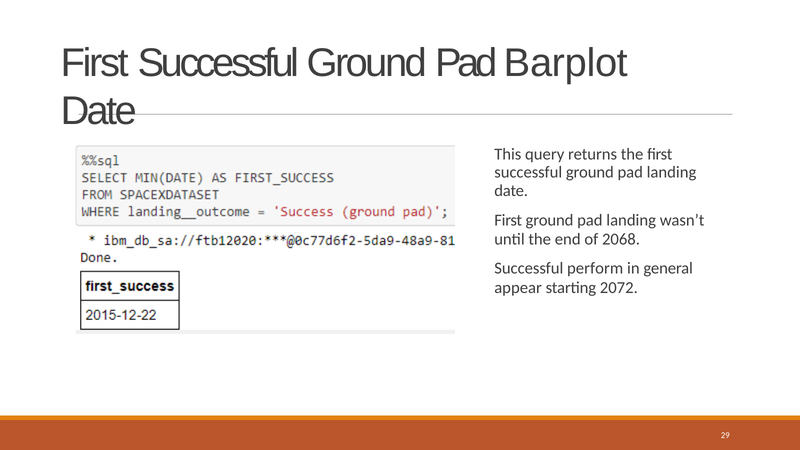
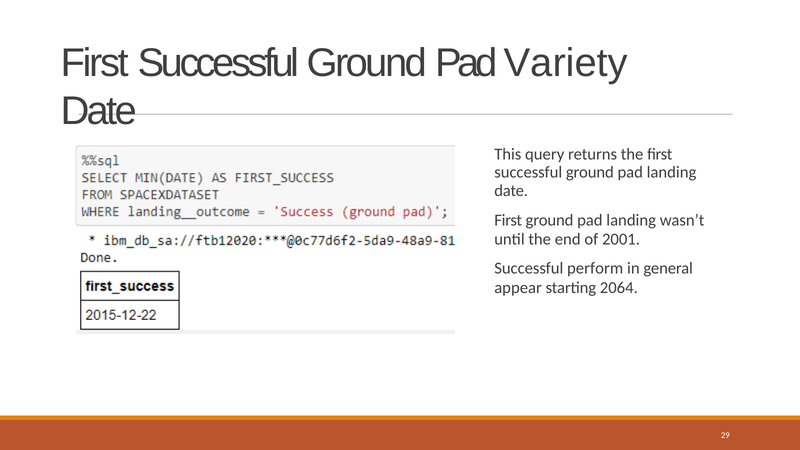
Barplot: Barplot -> Variety (566, 63)
2068: 2068 -> 2001 (621, 239)
2072: 2072 -> 2064 (619, 288)
